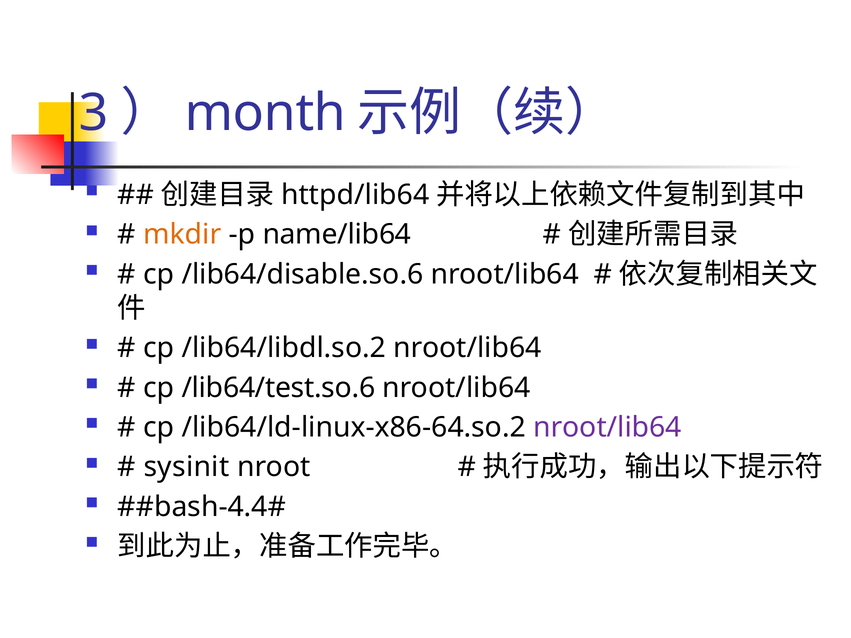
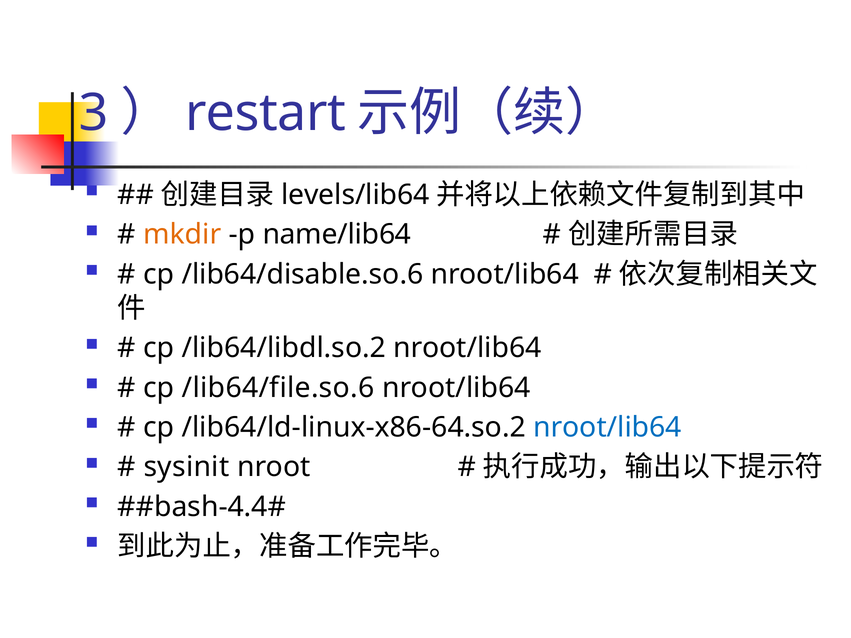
month: month -> restart (265, 113)
httpd/lib64: httpd/lib64 -> levels/lib64 (355, 195)
/lib64/test.so.6: /lib64/test.so.6 -> /lib64/file.so.6 (278, 388)
nroot/lib64 colour: purple -> blue (607, 428)
